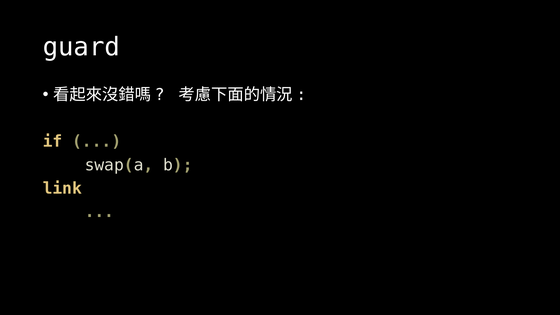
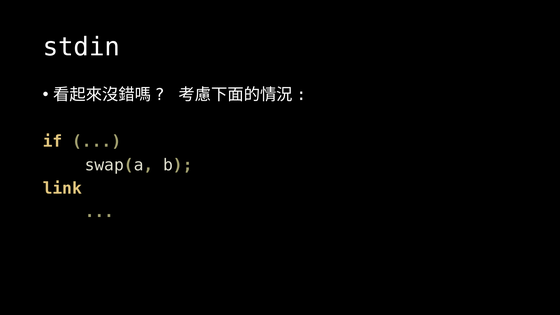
guard: guard -> stdin (81, 47)
